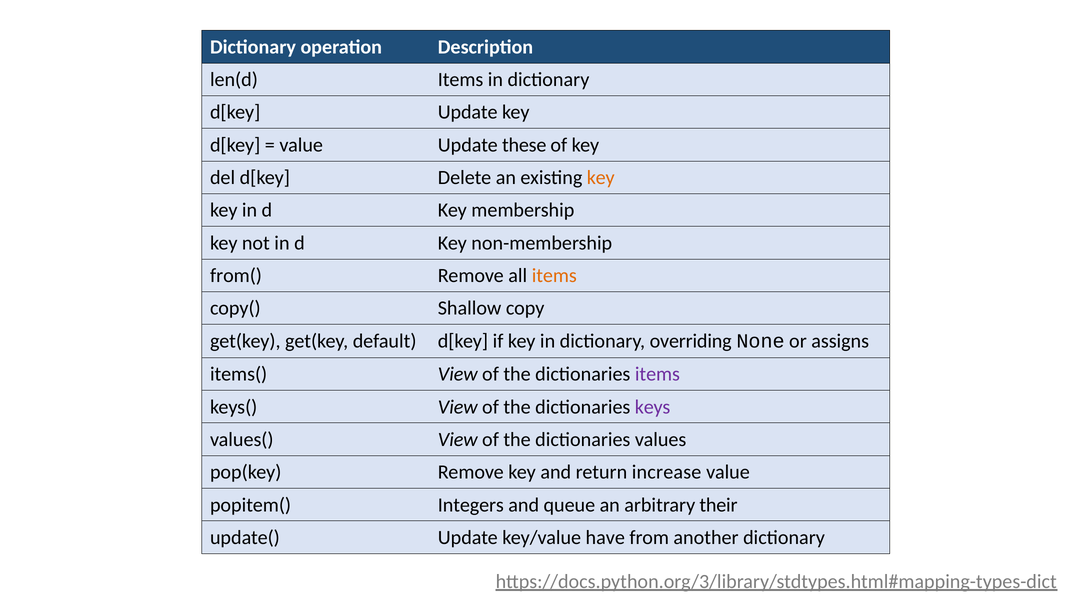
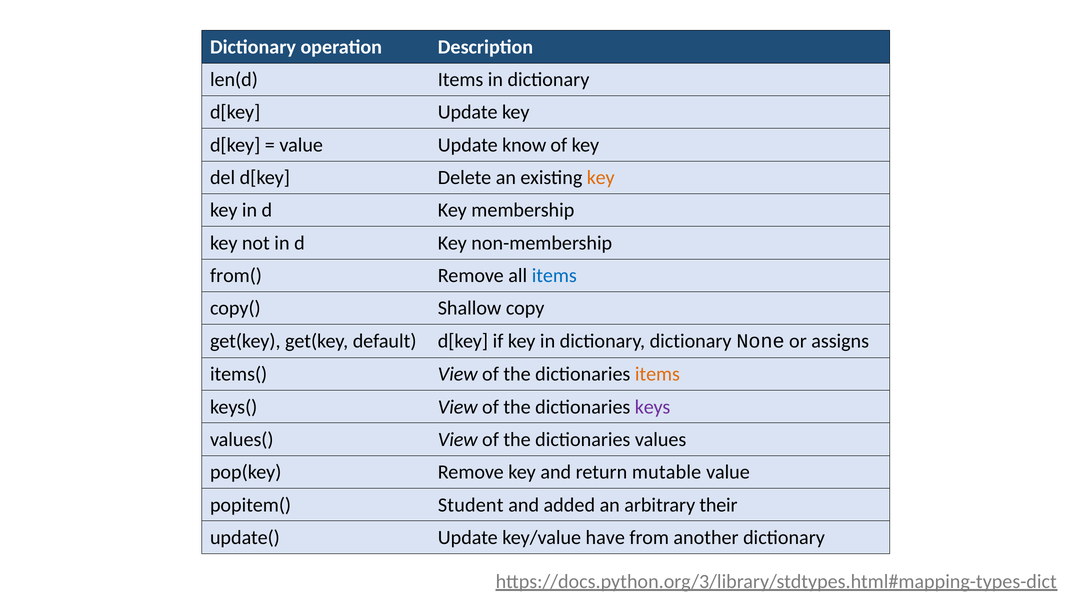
these: these -> know (524, 145)
items colour: orange -> blue (554, 275)
dictionary overriding: overriding -> dictionary (691, 341)
items colour: purple -> orange (657, 374)
increase: increase -> mutable (667, 472)
Integers: Integers -> Student (471, 504)
queue: queue -> added (569, 504)
